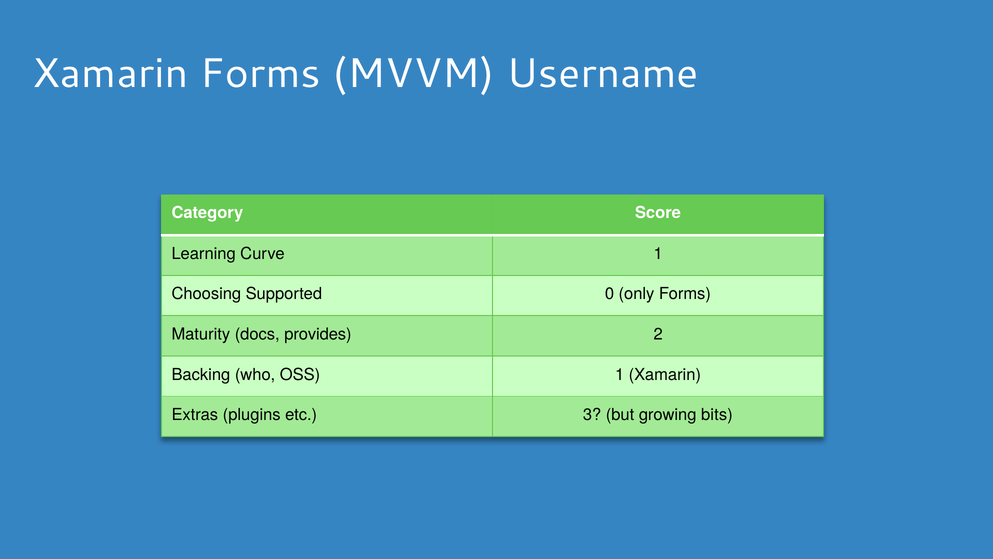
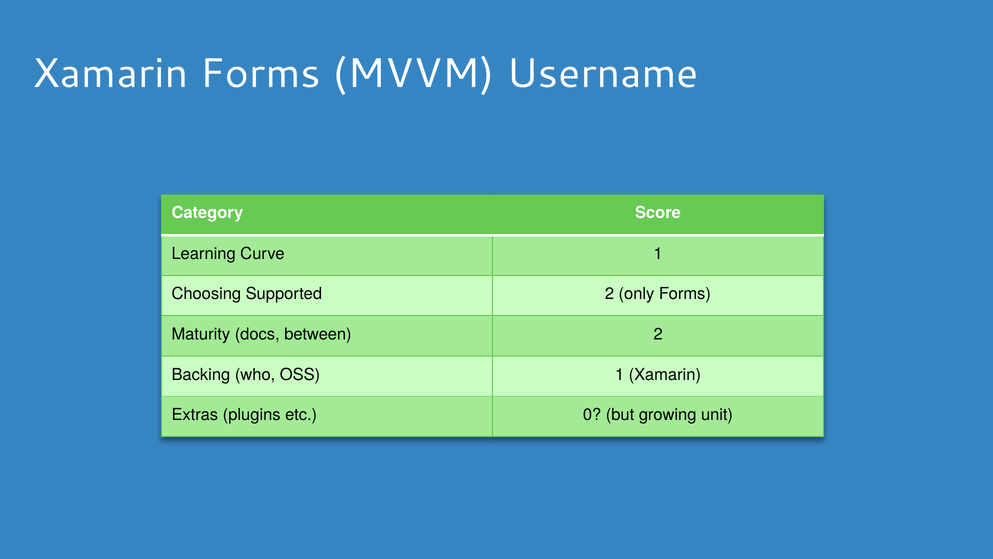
Supported 0: 0 -> 2 (610, 294)
provides: provides -> between (318, 334)
3: 3 -> 0 (592, 415)
bits: bits -> unit (717, 415)
